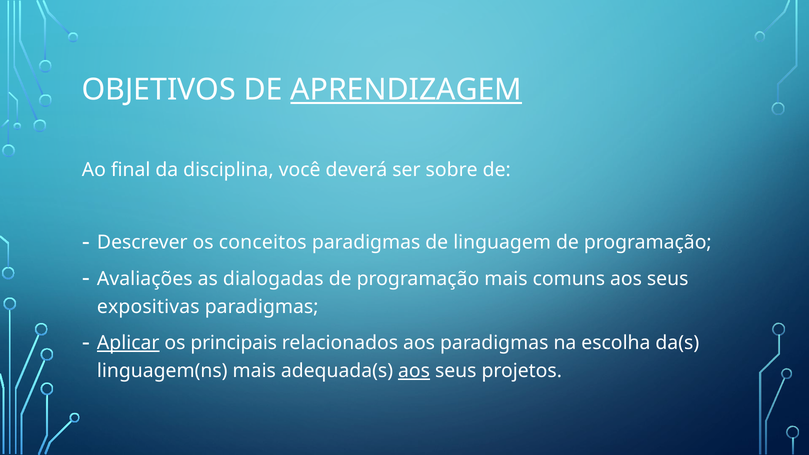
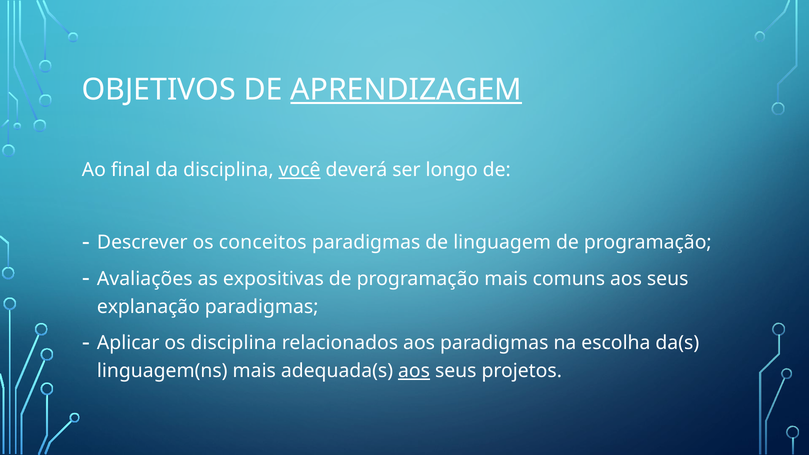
você underline: none -> present (300, 170)
sobre: sobre -> longo (452, 170)
dialogadas: dialogadas -> expositivas (273, 279)
expositivas: expositivas -> explanação (148, 307)
Aplicar underline: present -> none (128, 343)
os principais: principais -> disciplina (234, 343)
